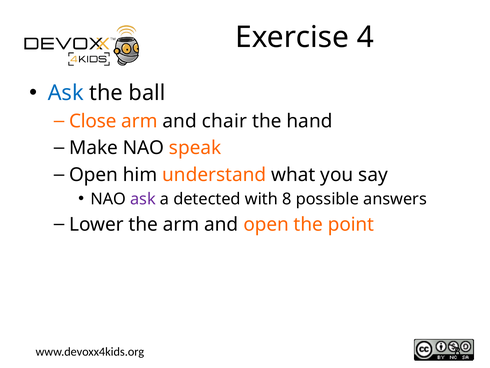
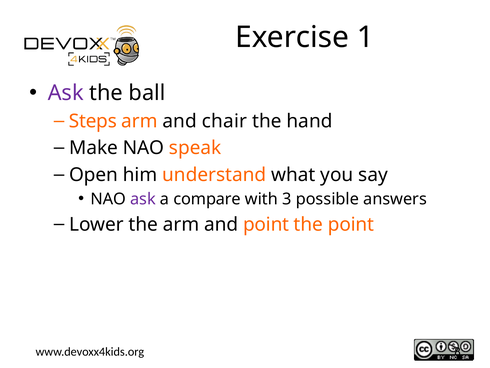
4: 4 -> 1 (365, 37)
Ask colour: blue -> purple (66, 93)
Close: Close -> Steps (93, 121)
detected: detected -> compare (207, 199)
with 8: 8 -> 3 (287, 199)
and open: open -> point (266, 224)
